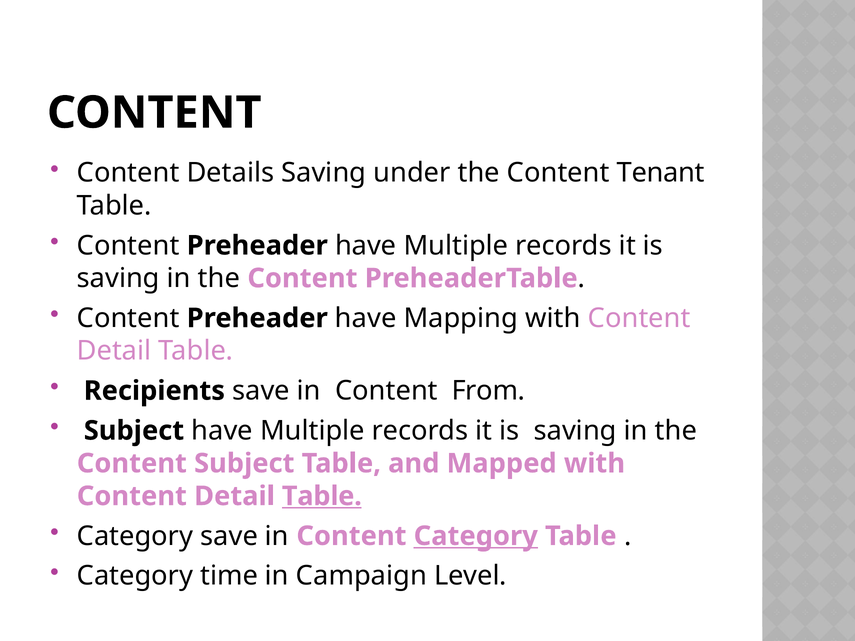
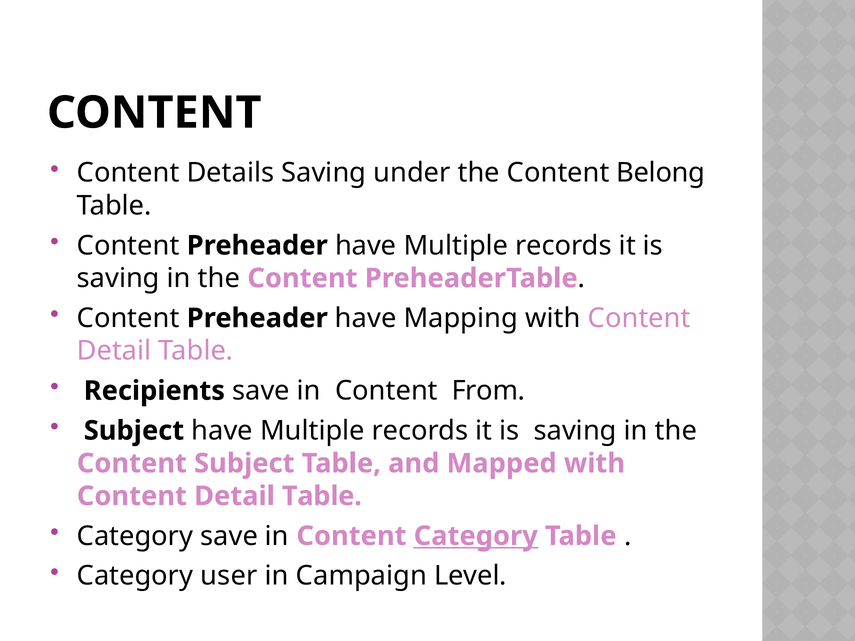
Tenant: Tenant -> Belong (661, 173)
Table underline: present -> none (322, 496)
time: time -> user (229, 576)
